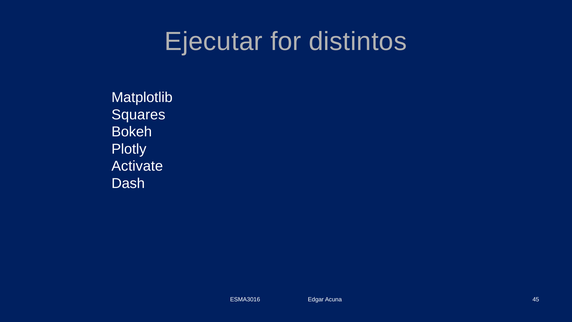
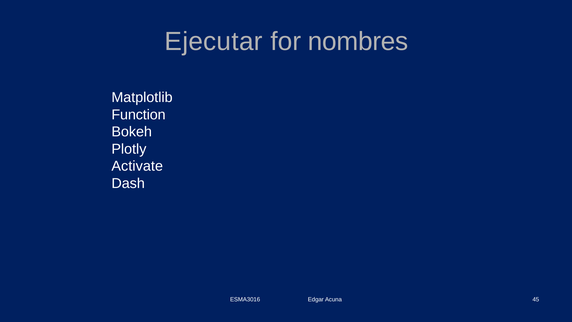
distintos: distintos -> nombres (358, 42)
Squares: Squares -> Function (139, 115)
